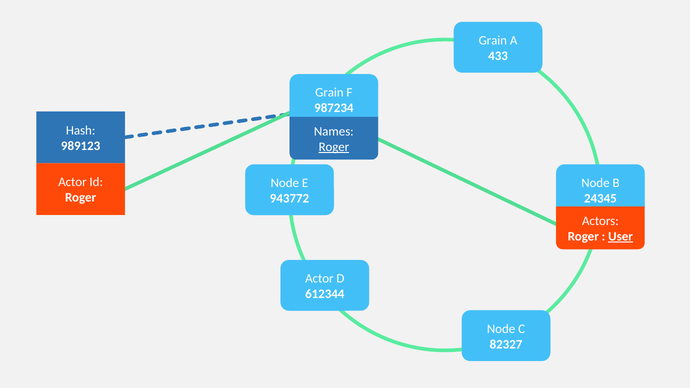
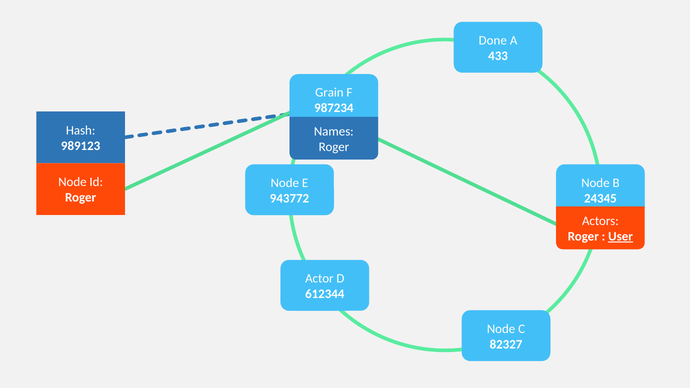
Grain: Grain -> Done (493, 40)
Roger underline: present -> none (334, 147)
Actor: Actor -> Node (72, 182)
